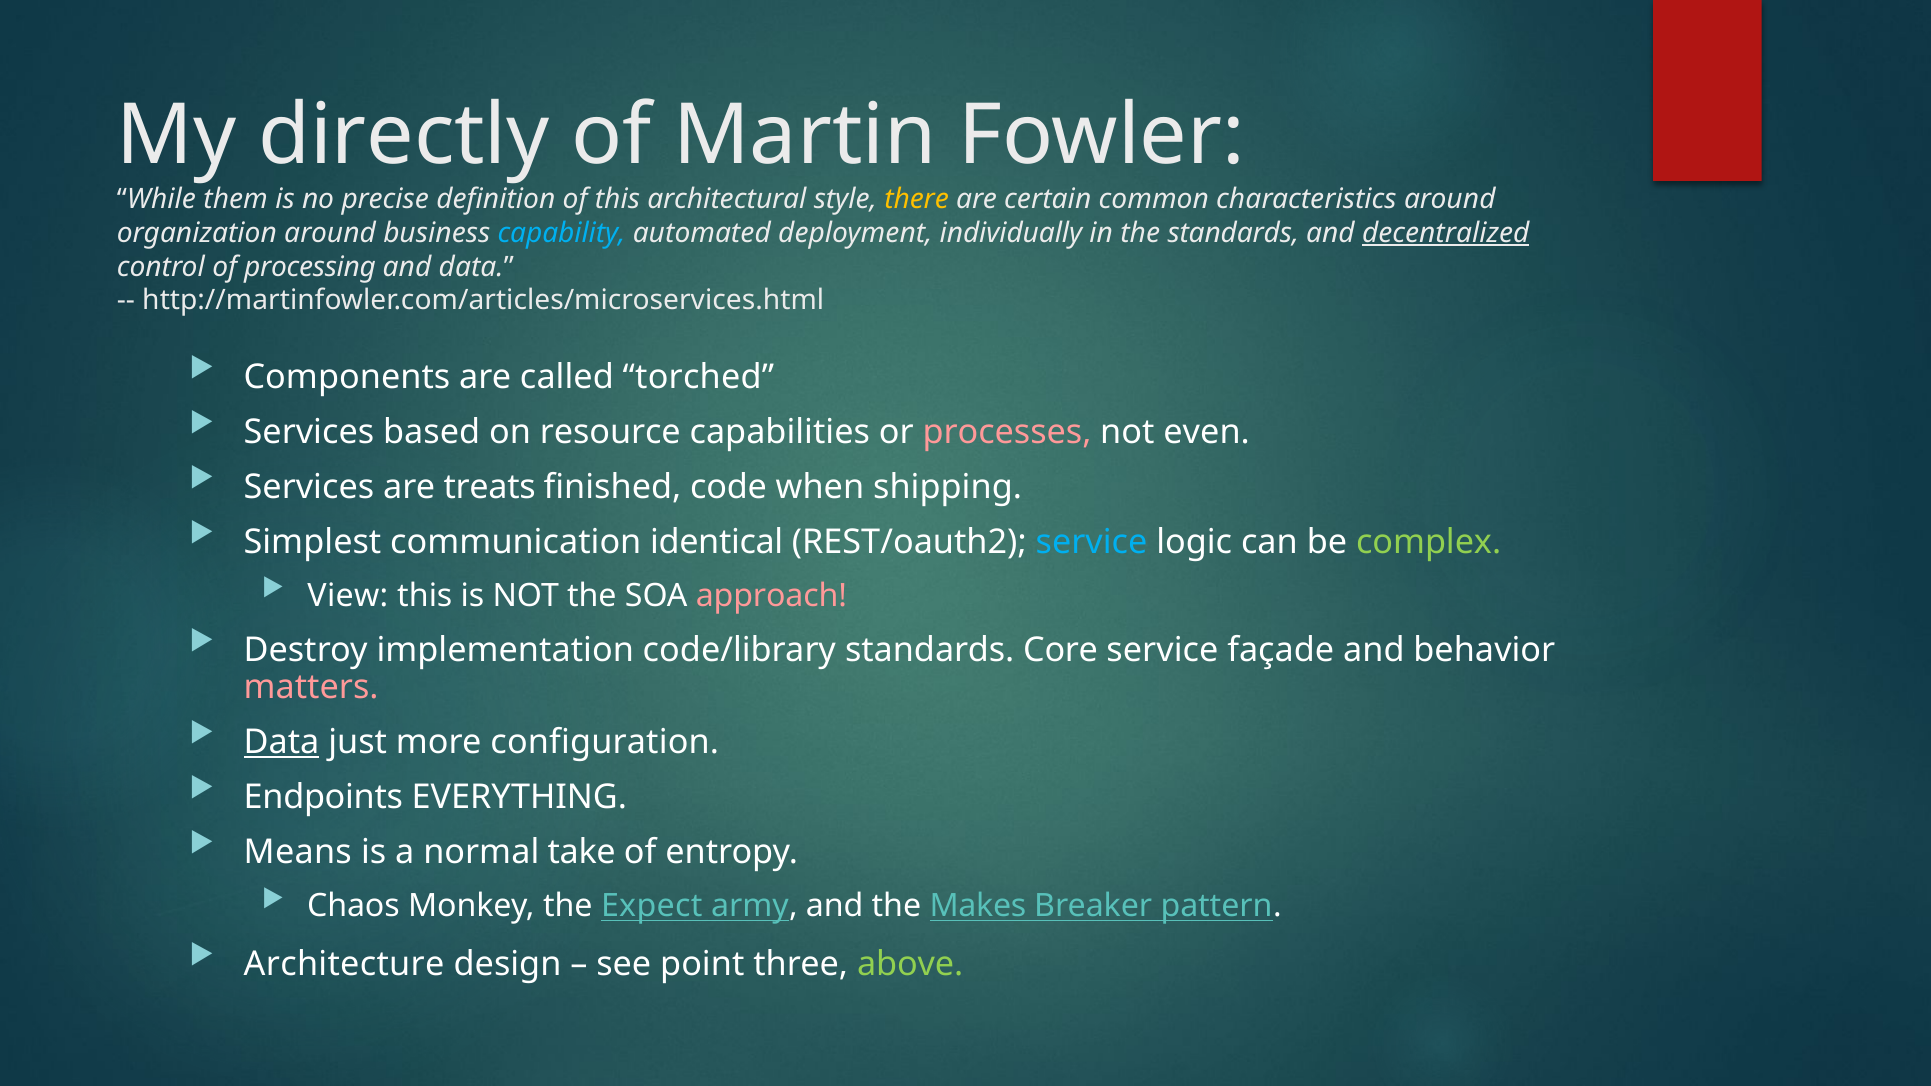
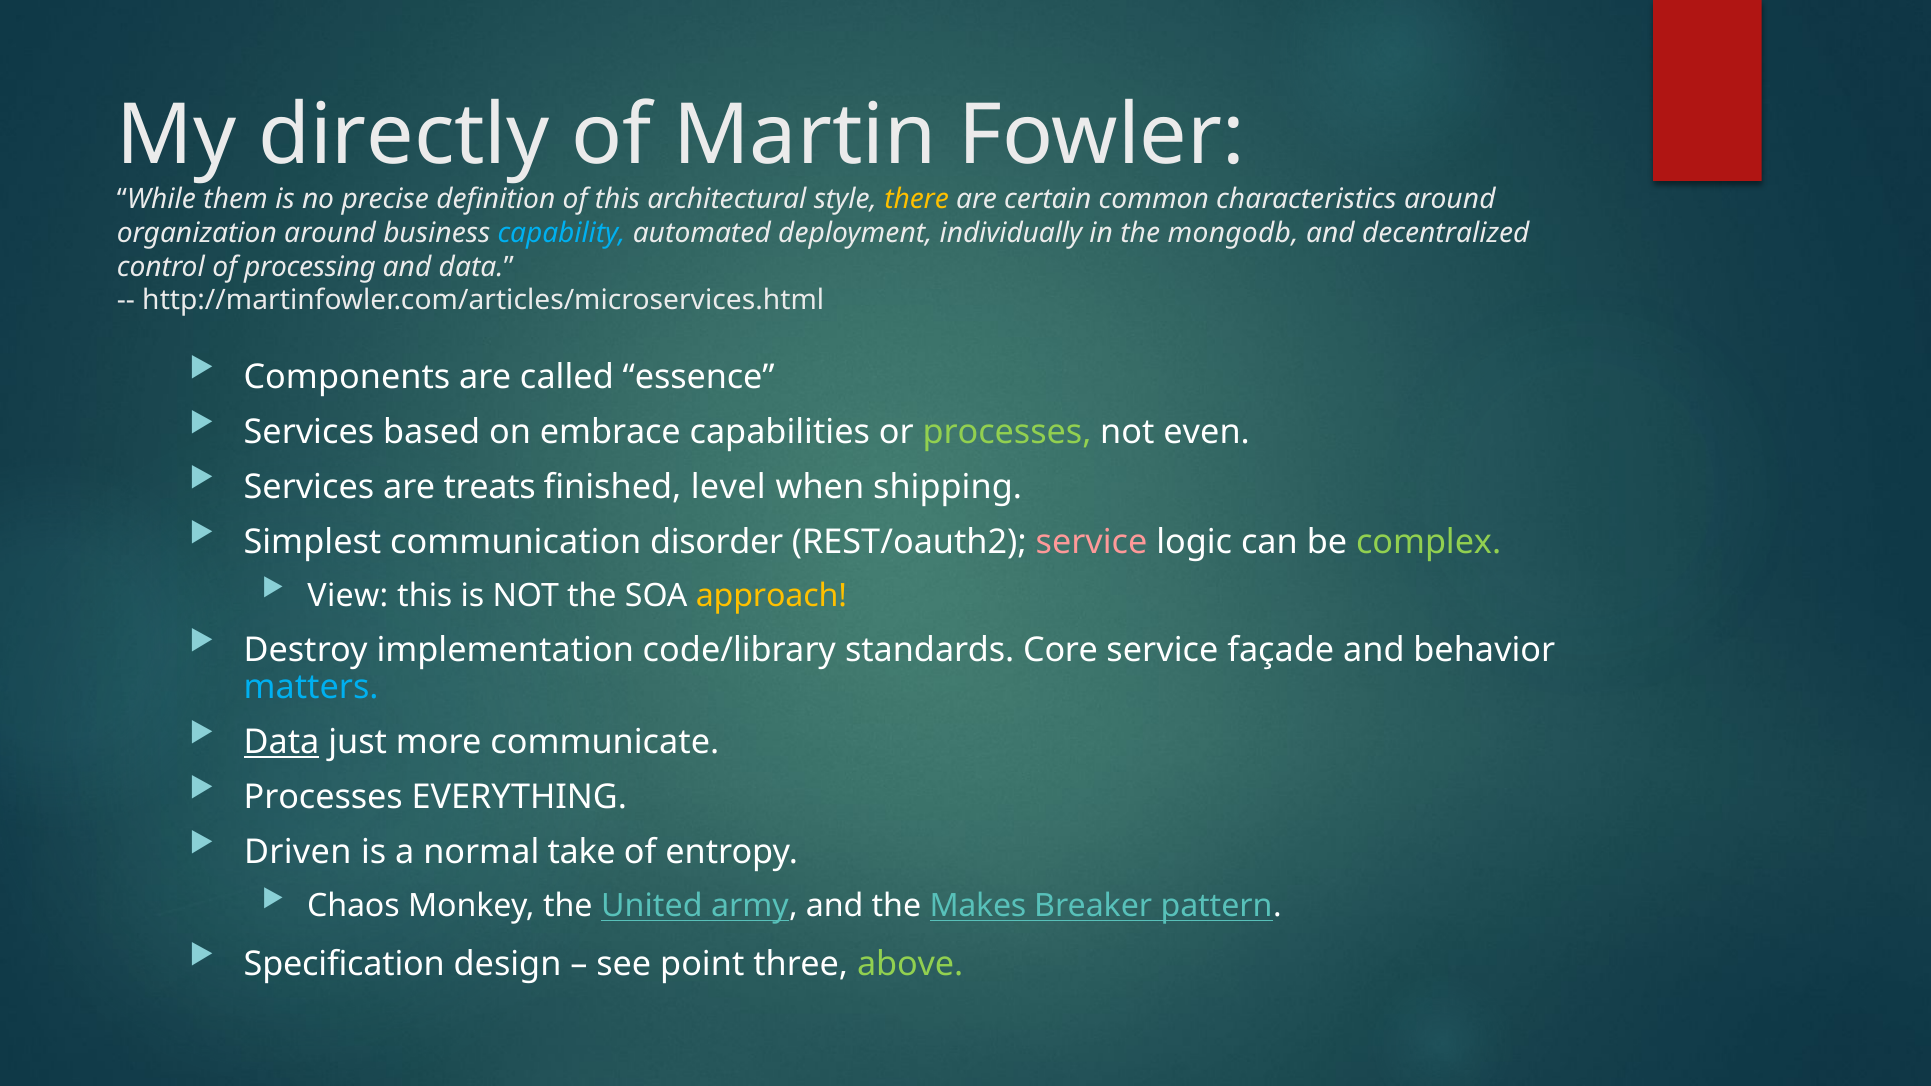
the standards: standards -> mongodb (1233, 233)
decentralized underline: present -> none (1446, 233)
torched: torched -> essence (699, 378)
resource: resource -> embrace (610, 433)
processes colour: pink -> light green (1007, 433)
code: code -> level (728, 488)
identical: identical -> disorder (717, 543)
service colour: light blue -> pink (1092, 543)
approach colour: pink -> yellow (771, 596)
matters colour: pink -> light blue (311, 687)
configuration: configuration -> communicate (605, 742)
Endpoints: Endpoints -> Processes (323, 797)
Means: Means -> Driven (298, 852)
Expect: Expect -> United (652, 906)
Architecture: Architecture -> Specification (344, 965)
